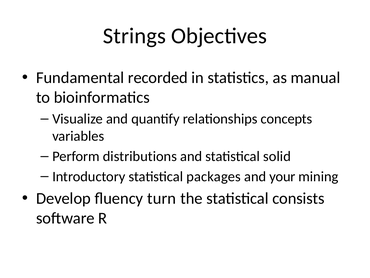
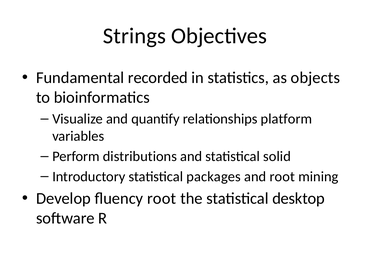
manual: manual -> objects (315, 78)
concepts: concepts -> platform (286, 119)
and your: your -> root (282, 176)
fluency turn: turn -> root (162, 198)
consists: consists -> desktop (299, 198)
